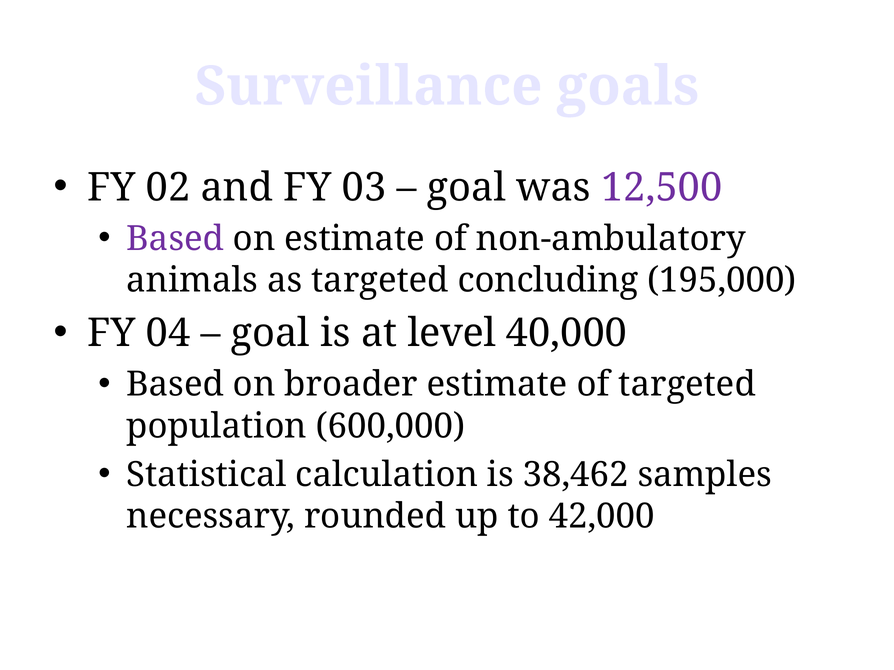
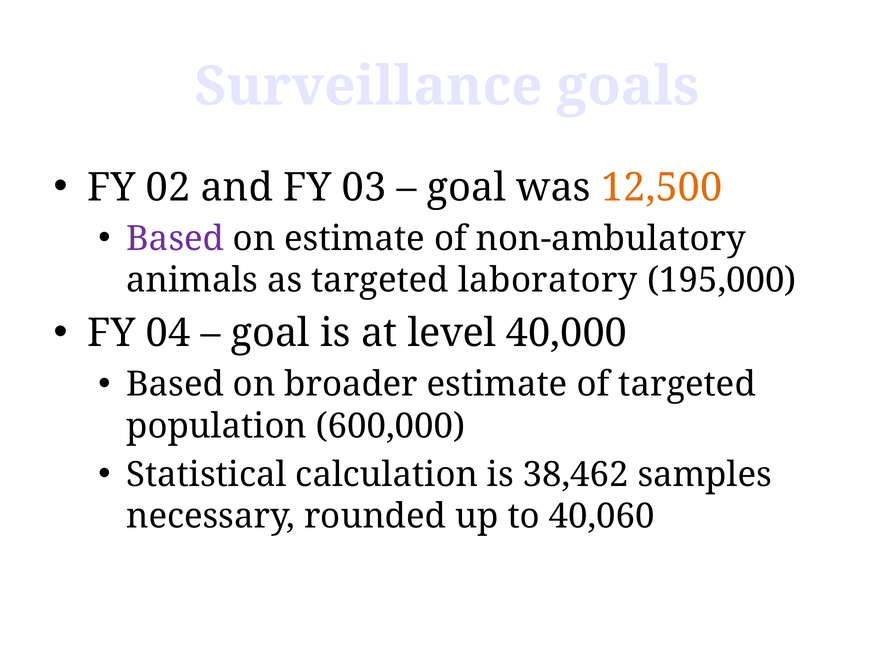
12,500 colour: purple -> orange (662, 188)
concluding: concluding -> laboratory (548, 280)
42,000: 42,000 -> 40,060 (602, 517)
